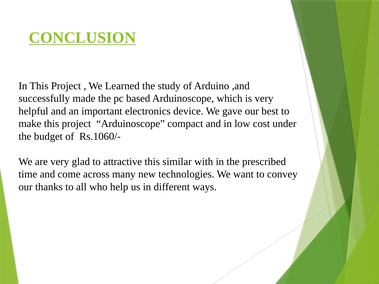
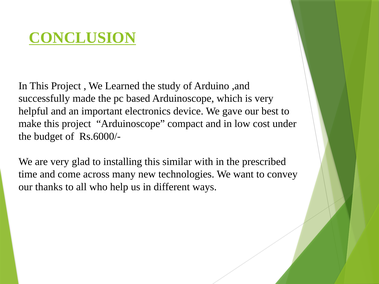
Rs.1060/-: Rs.1060/- -> Rs.6000/- (100, 136)
attractive: attractive -> installing (123, 162)
